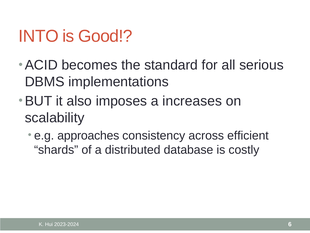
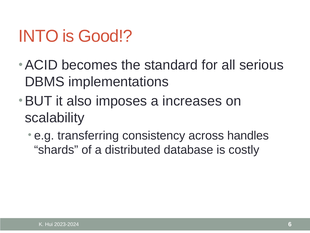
approaches: approaches -> transferring (88, 135)
efficient: efficient -> handles (248, 135)
